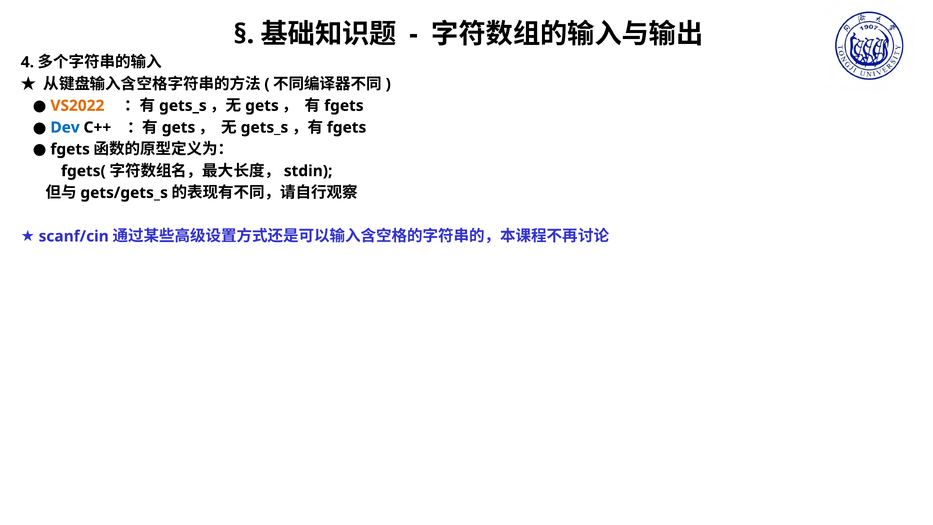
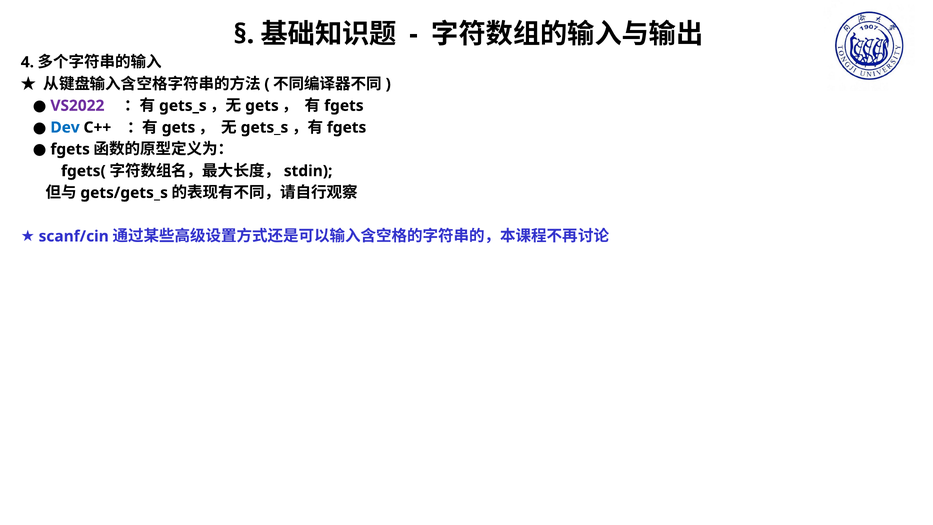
VS2022 colour: orange -> purple (77, 106)
